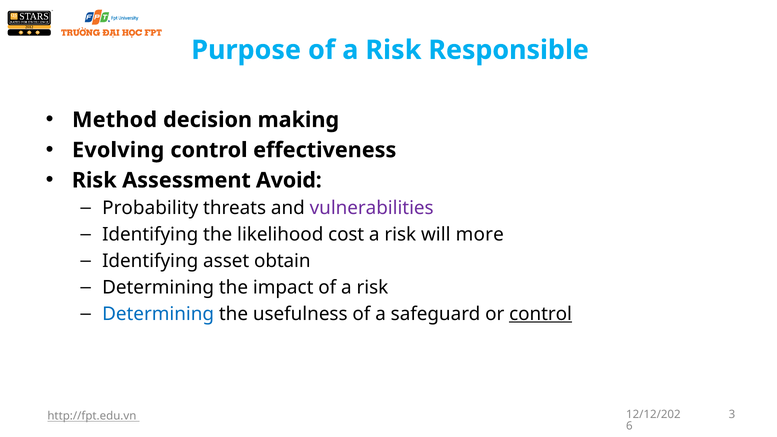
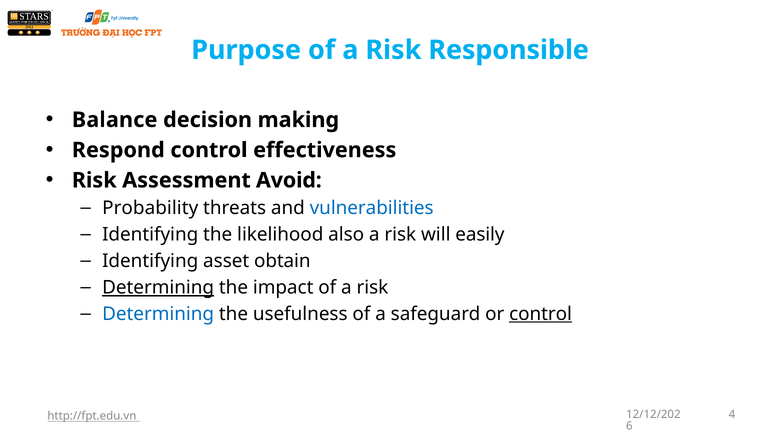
Method: Method -> Balance (115, 120)
Evolving: Evolving -> Respond (118, 150)
vulnerabilities colour: purple -> blue (372, 208)
cost: cost -> also (346, 235)
more: more -> easily (480, 235)
Determining underline: none -> present (158, 288)
3: 3 -> 4 (732, 414)
